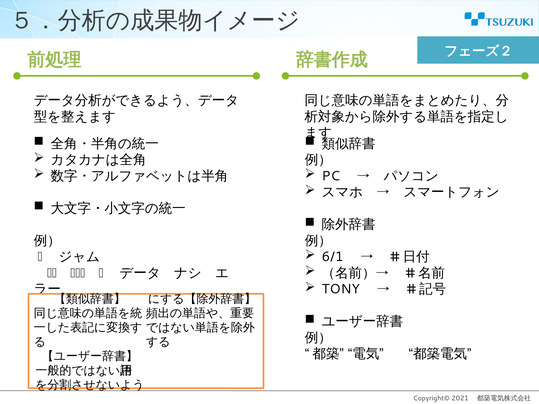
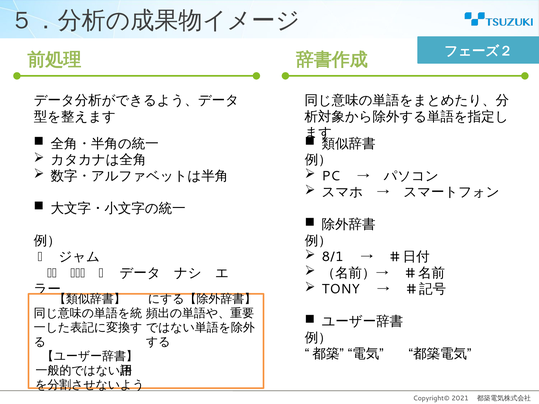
6/1: 6/1 -> 8/1 (333, 257)
